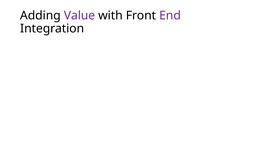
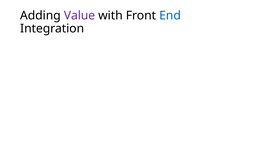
End colour: purple -> blue (170, 16)
